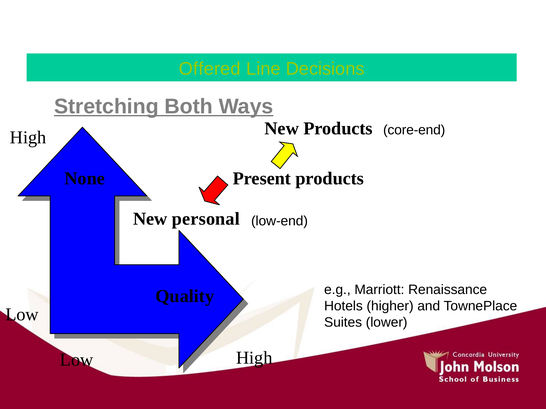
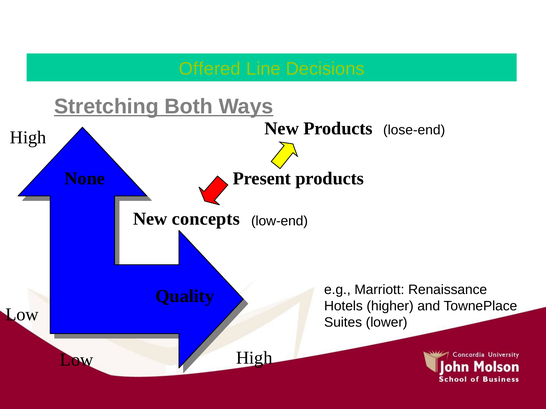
core-end: core-end -> lose-end (414, 130)
personal: personal -> concepts (206, 219)
